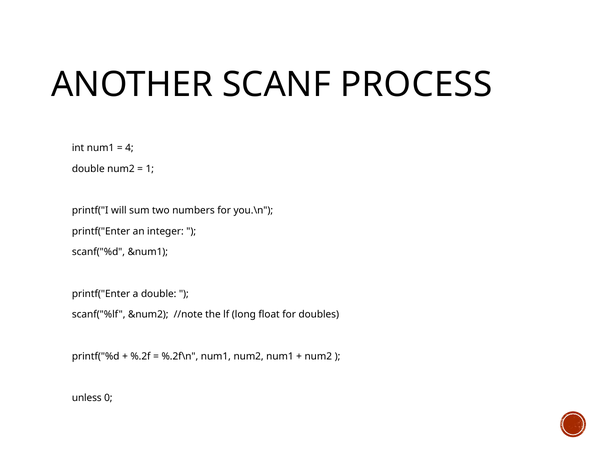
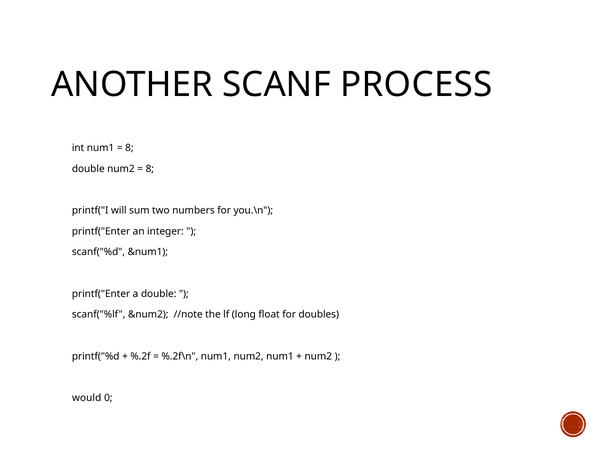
4: 4 -> 8 (129, 148)
1: 1 -> 8 (150, 169)
unless: unless -> would (87, 398)
